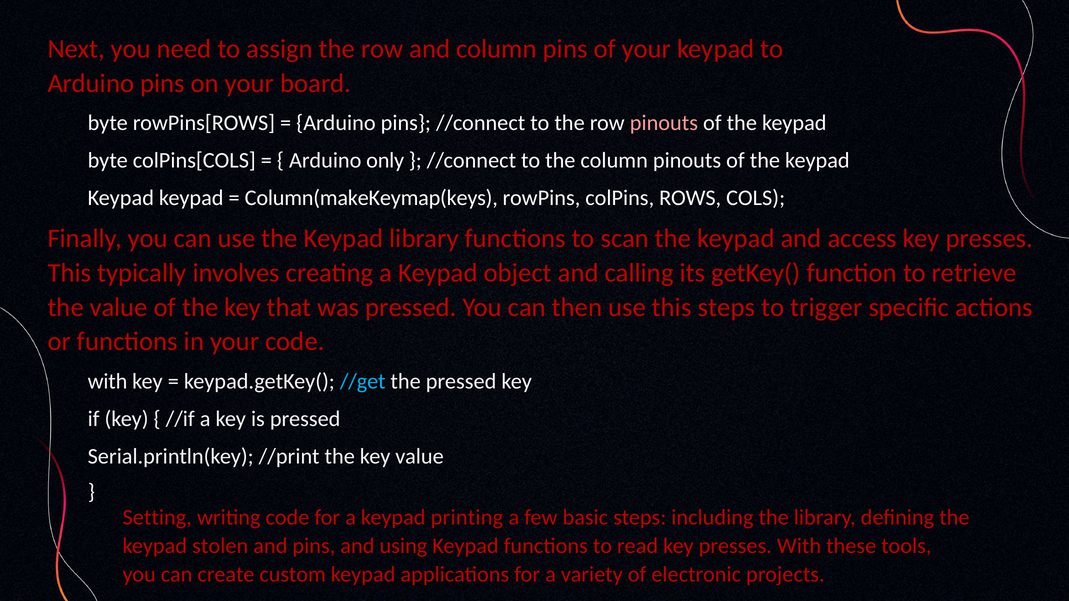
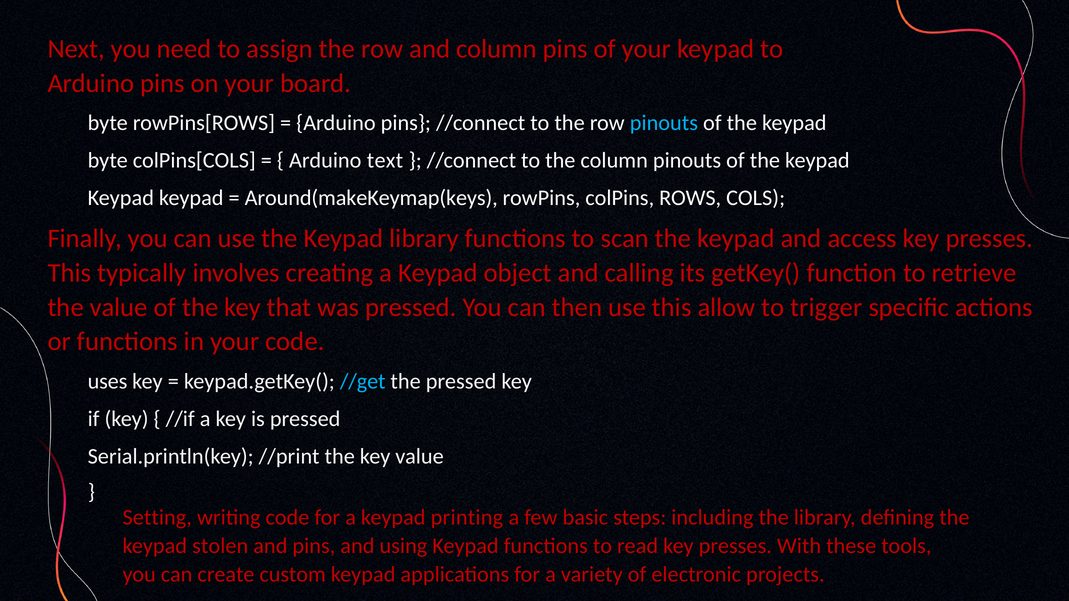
pinouts colour: pink -> light blue (664, 123)
only: only -> text (385, 161)
Column(makeKeymap(keys: Column(makeKeymap(keys -> Around(makeKeymap(keys (371, 198)
this steps: steps -> allow (727, 307)
with: with -> uses (108, 382)
